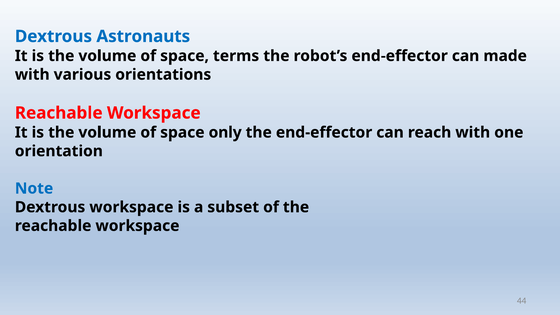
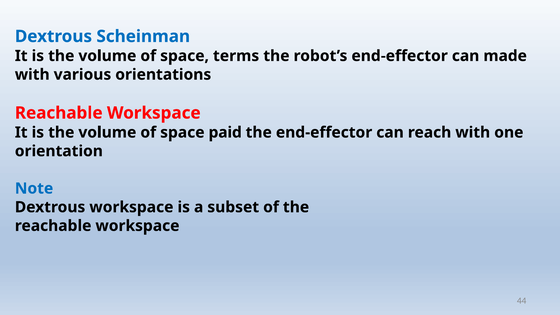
Astronauts: Astronauts -> Scheinman (143, 36)
only: only -> paid (225, 132)
